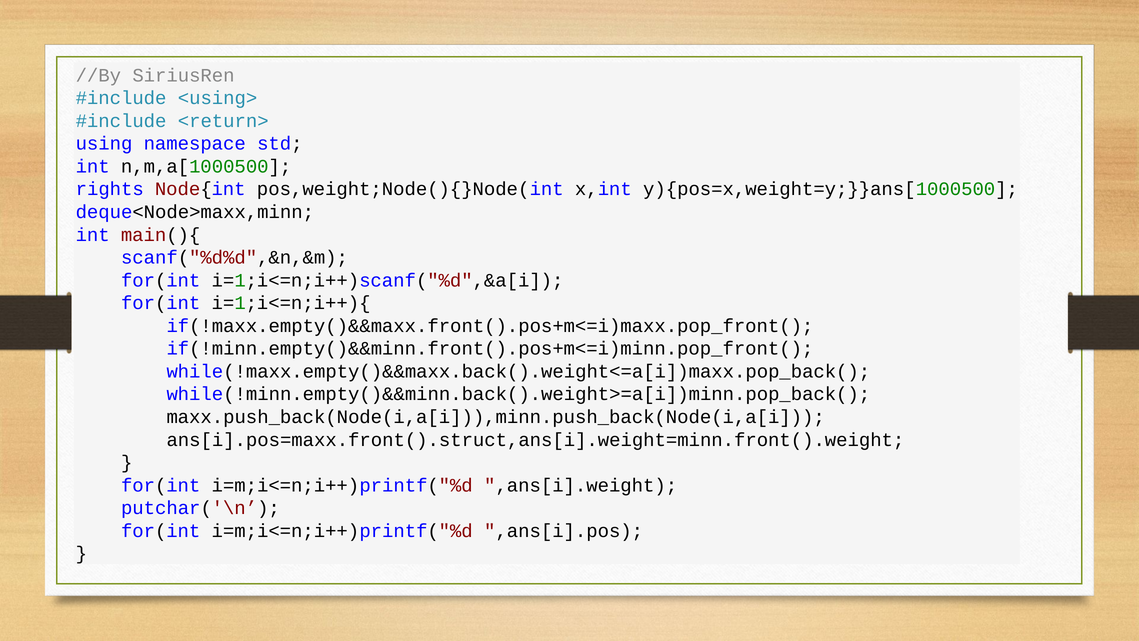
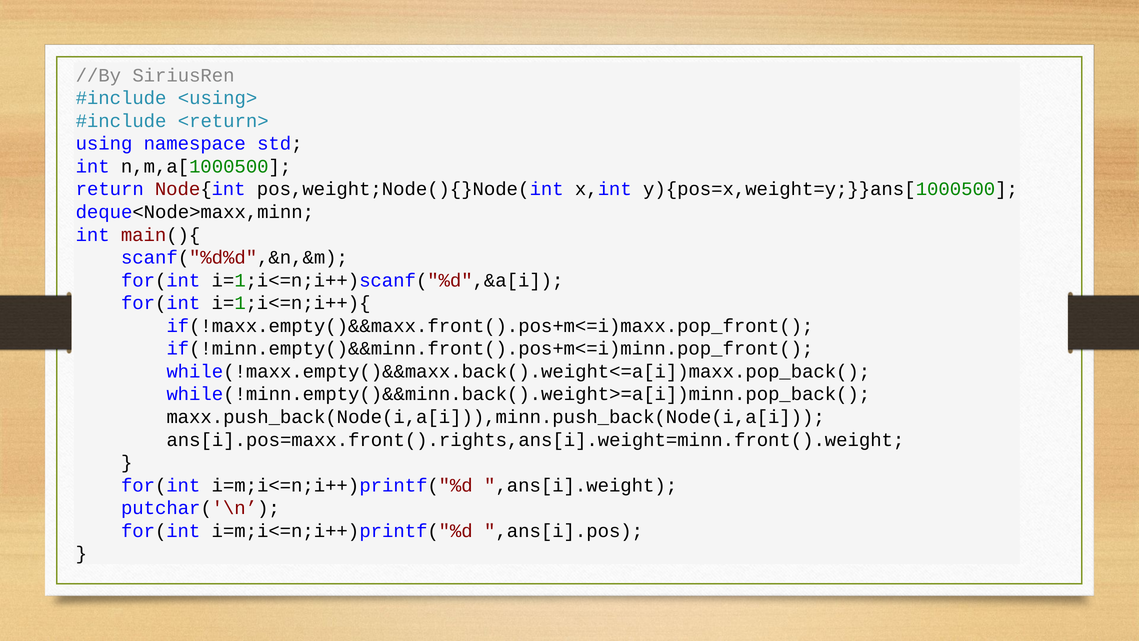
rights: rights -> return (110, 189)
ans[i].pos=maxx.front().struct,ans[i].weight=minn.front().weight: ans[i].pos=maxx.front().struct,ans[i].weight=minn.front().weight -> ans[i].pos=maxx.front().rights,ans[i].weight=minn.front().weight (535, 440)
